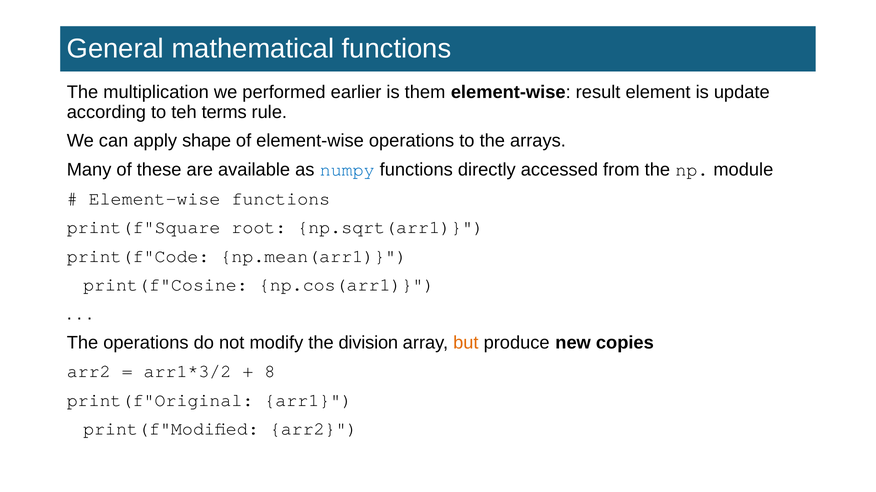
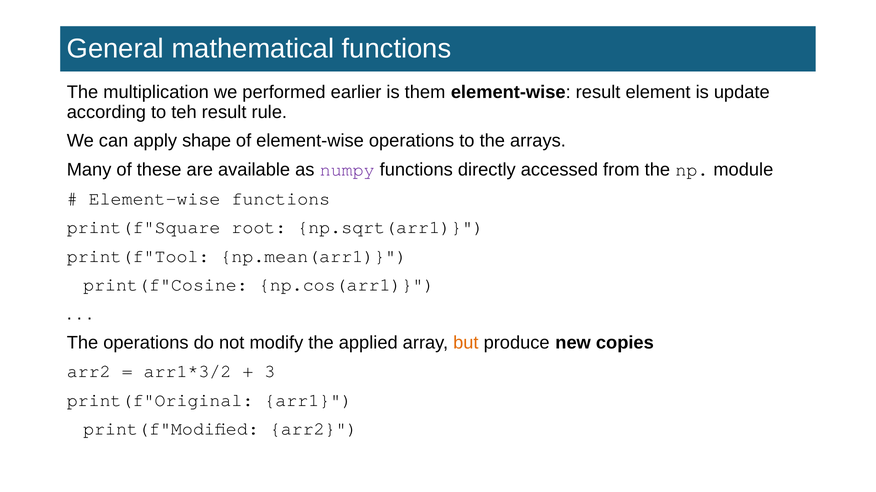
teh terms: terms -> result (224, 112)
numpy colour: blue -> purple (347, 170)
print(f"Code: print(f"Code -> print(f"Tool (138, 257)
division: division -> applied (368, 343)
8: 8 -> 3 (270, 372)
